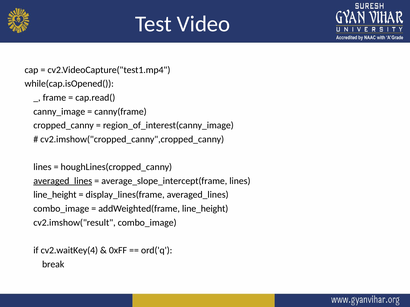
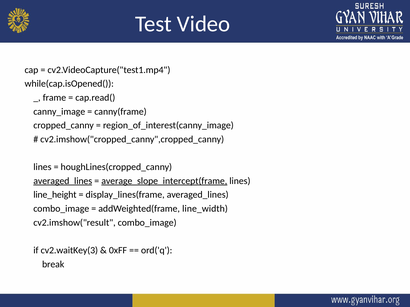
average_slope_intercept(frame underline: none -> present (164, 181)
addWeighted(frame line_height: line_height -> line_width (205, 209)
cv2.waitKey(4: cv2.waitKey(4 -> cv2.waitKey(3 (69, 251)
